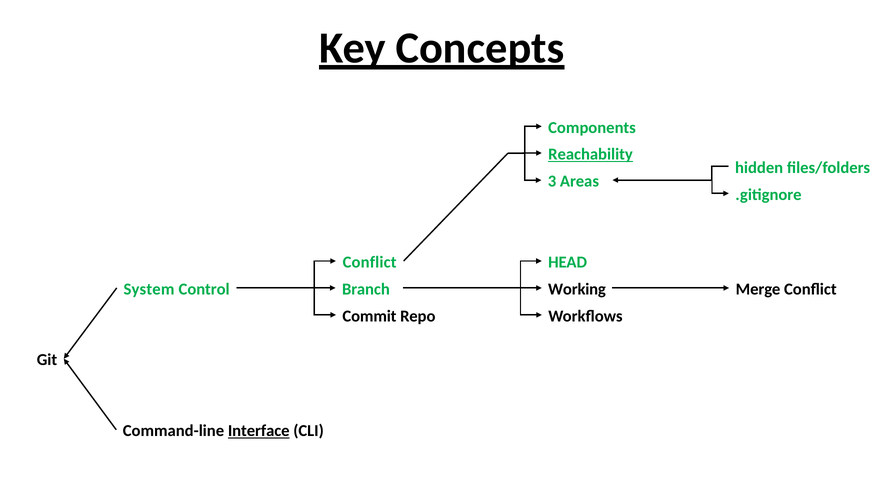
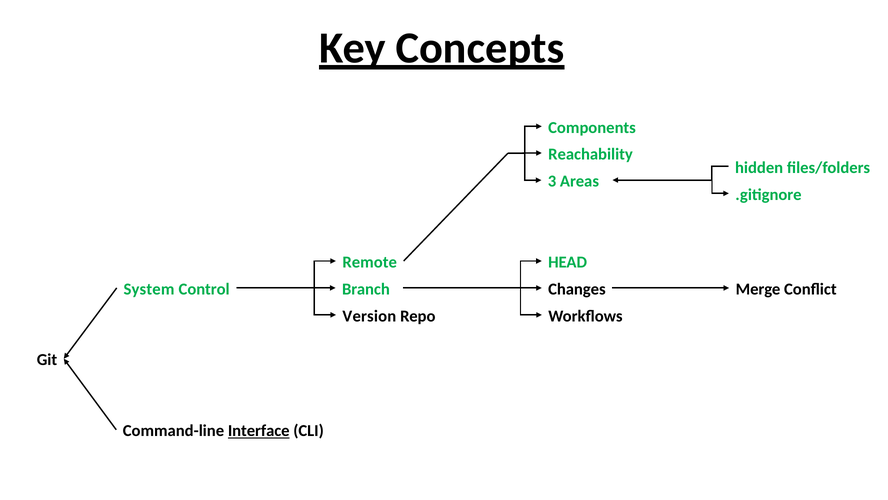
Reachability underline: present -> none (591, 154)
Conflict: Conflict -> Remote (370, 262)
Working: Working -> Changes (577, 289)
Commit: Commit -> Version (369, 316)
